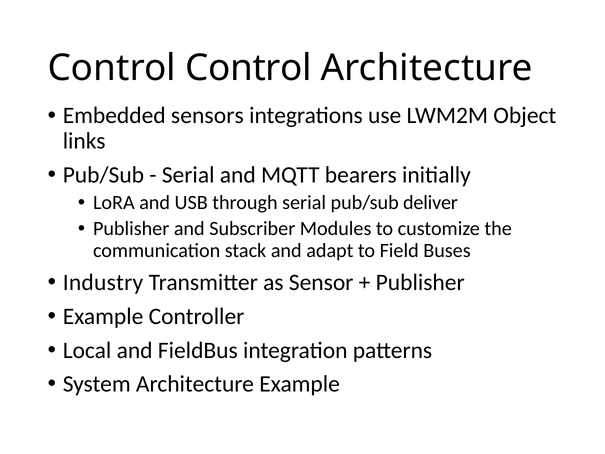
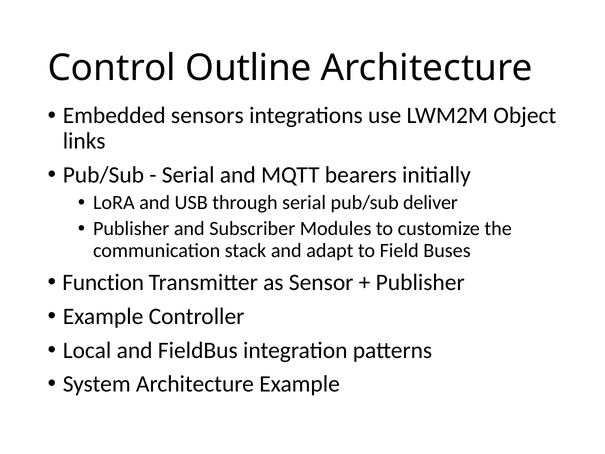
Control Control: Control -> Outline (248, 68)
Industry: Industry -> Function (103, 282)
